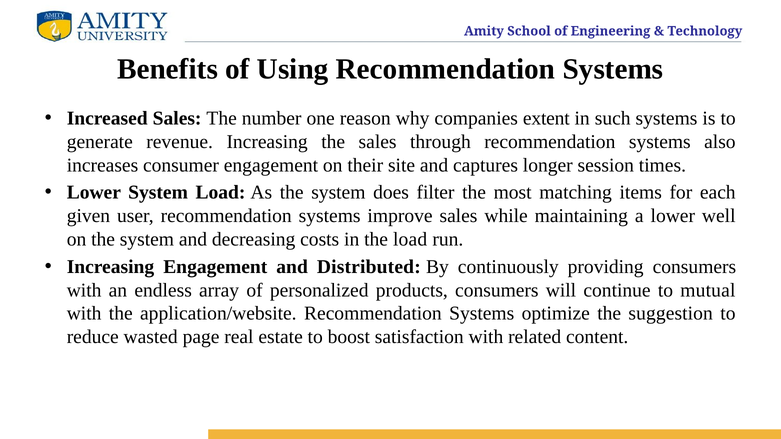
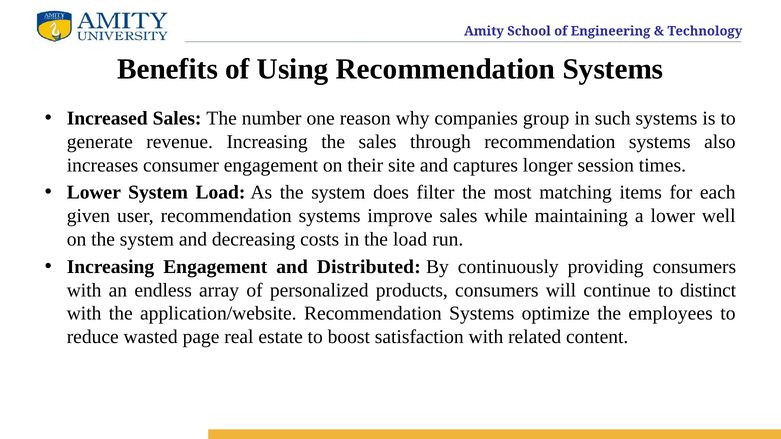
extent: extent -> group (546, 118)
mutual: mutual -> distinct (708, 290)
suggestion: suggestion -> employees (671, 314)
